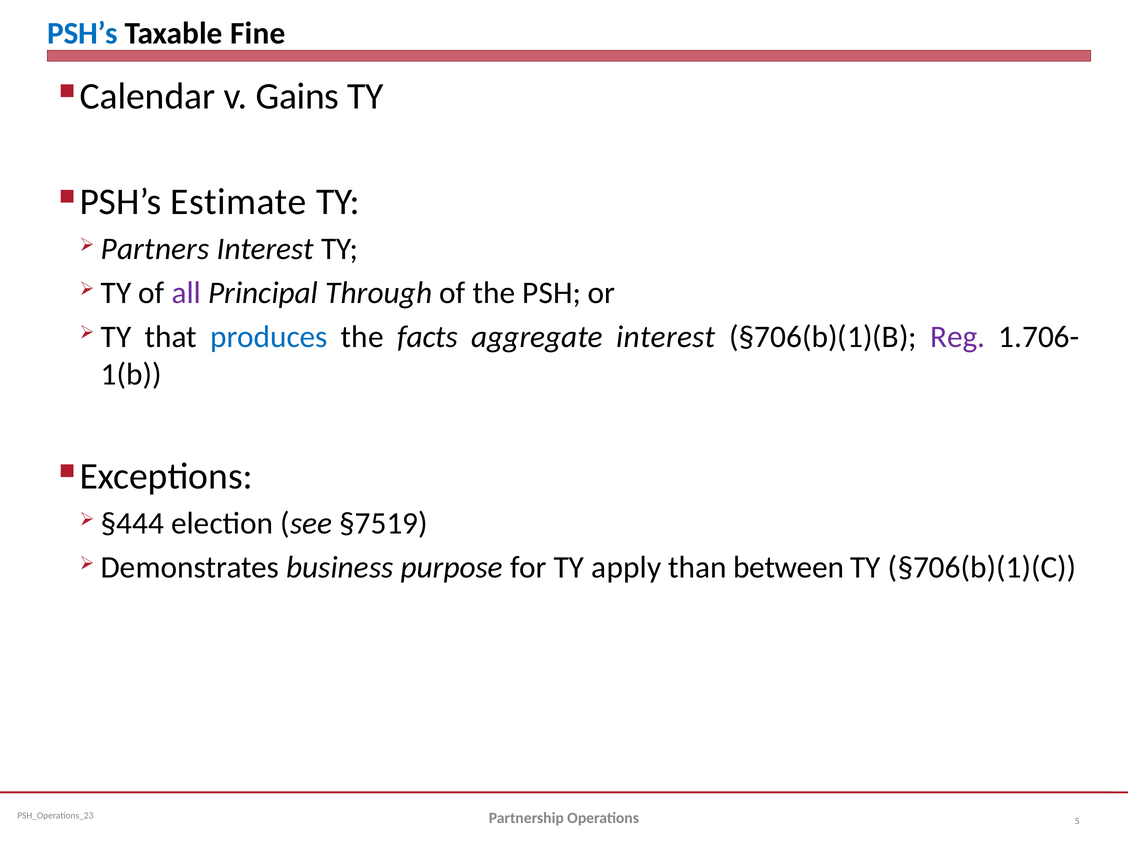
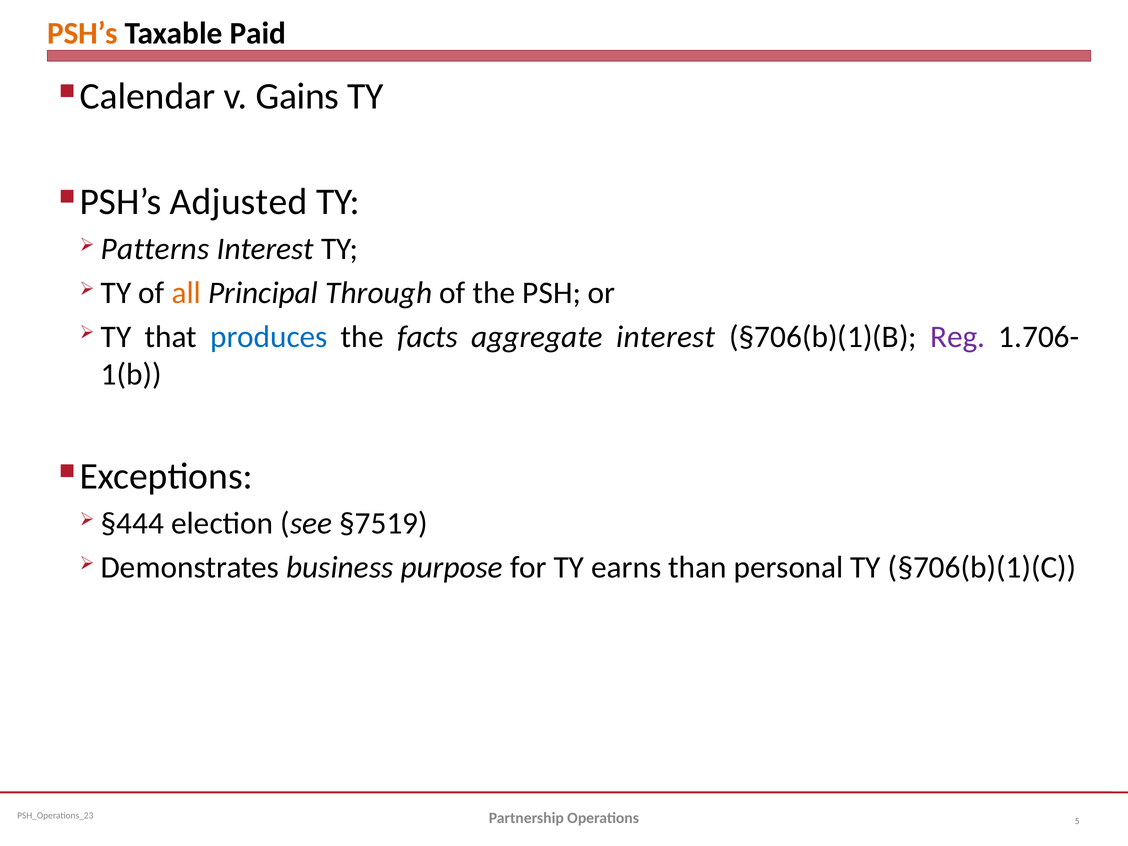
PSH’s colour: blue -> orange (83, 34)
Fine: Fine -> Paid (258, 34)
Estimate: Estimate -> Adjusted (239, 202)
Partners: Partners -> Patterns (155, 249)
all colour: purple -> orange (186, 293)
apply: apply -> earns (626, 567)
between: between -> personal (789, 567)
